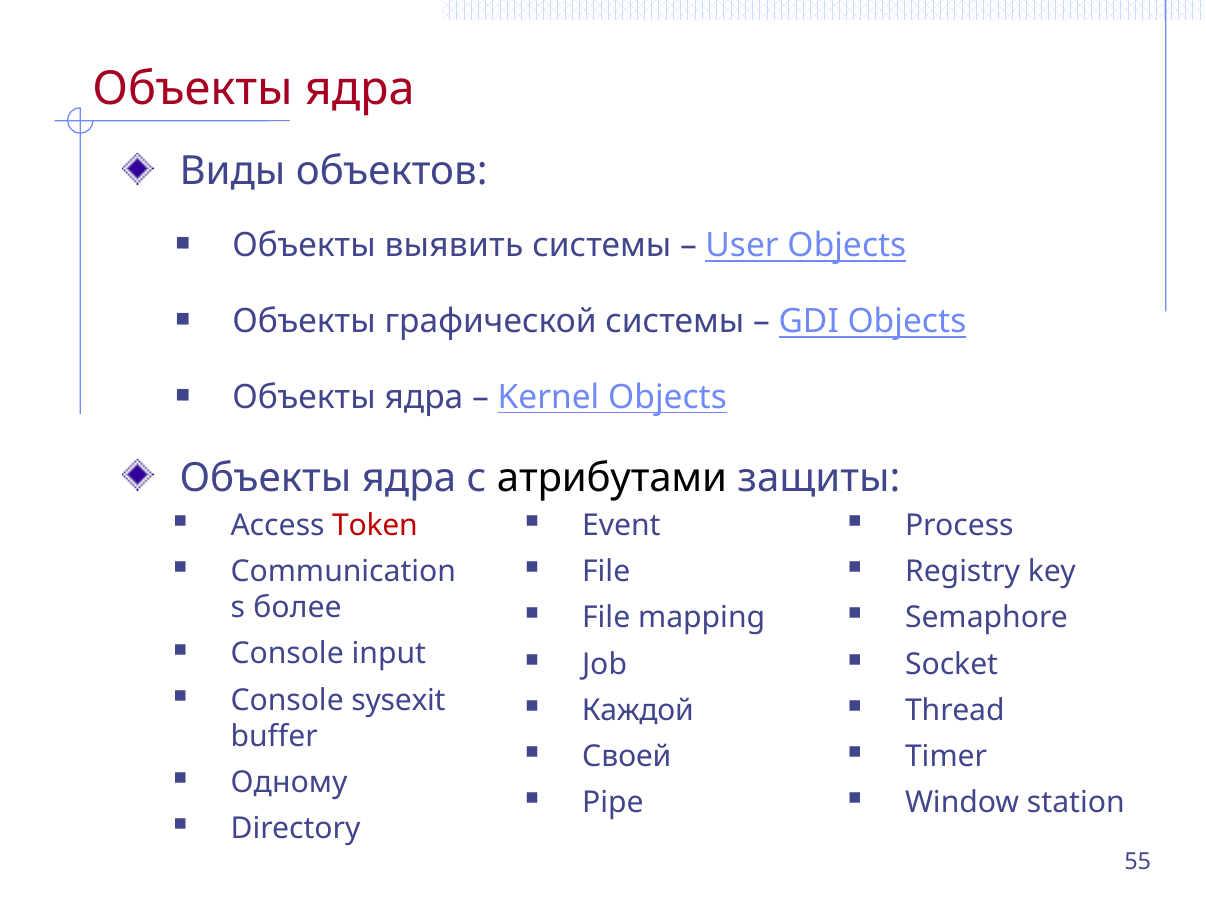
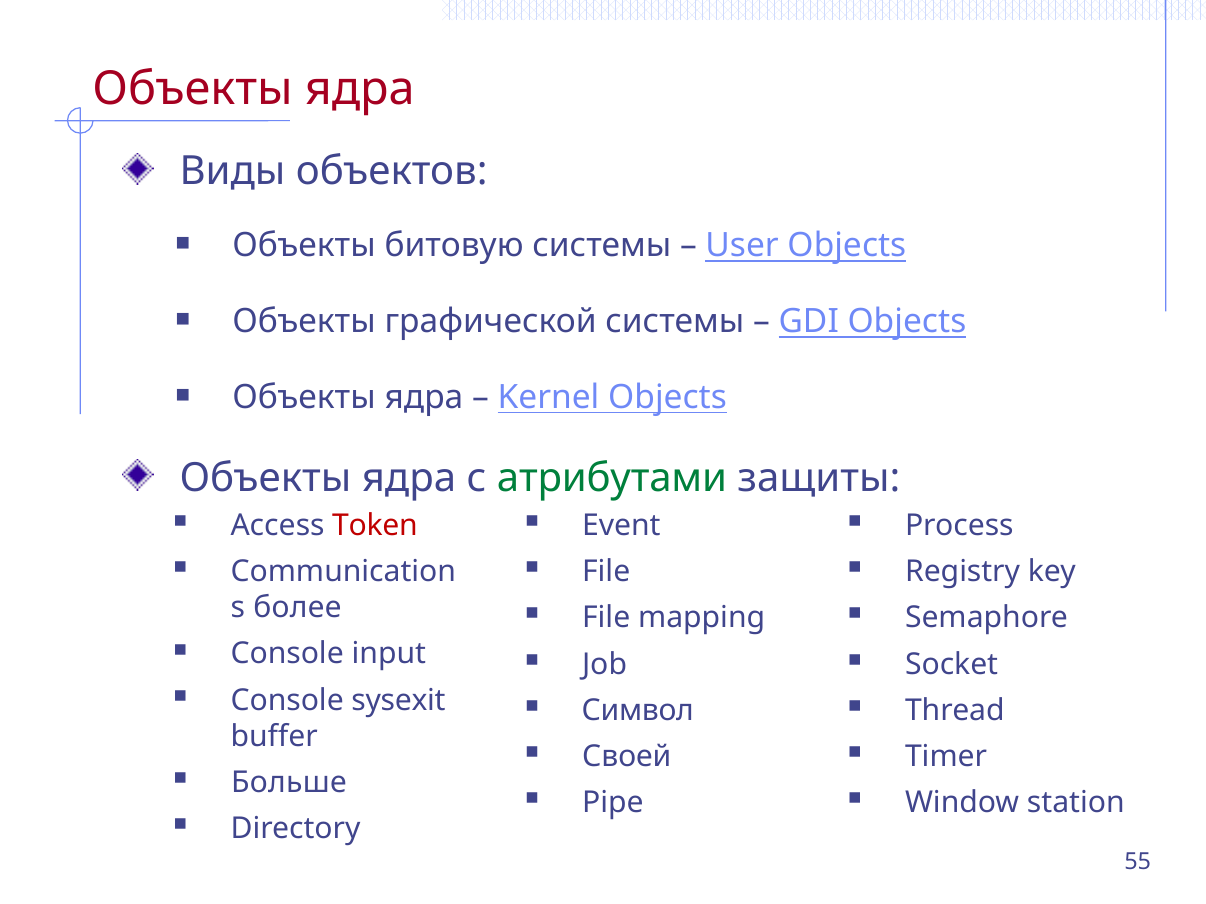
выявить: выявить -> битовую (454, 246)
атрибутами colour: black -> green (612, 478)
Каждой: Каждой -> Символ (638, 711)
Одному: Одному -> Больше (289, 783)
